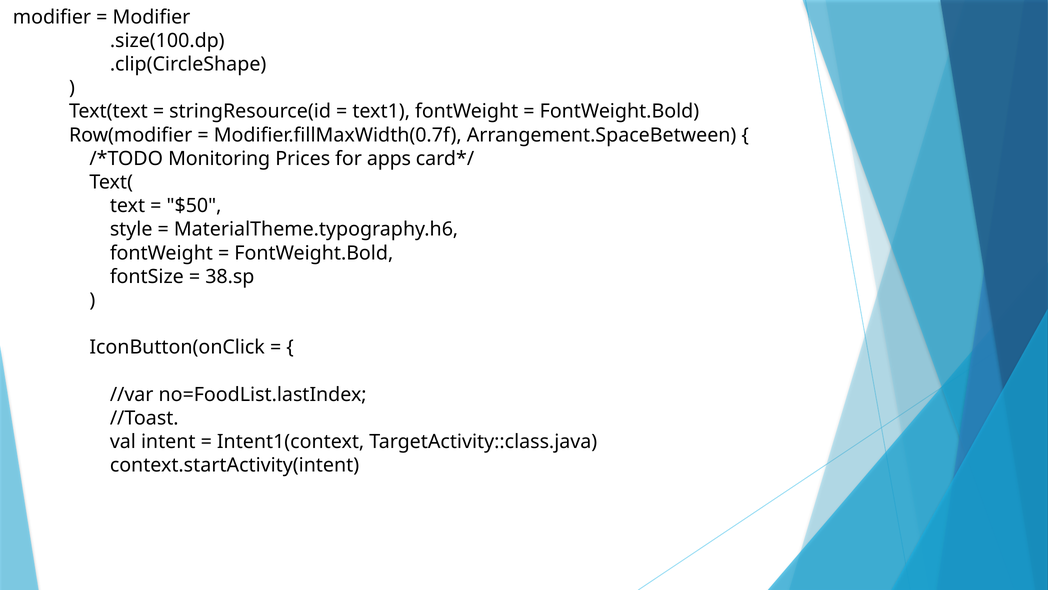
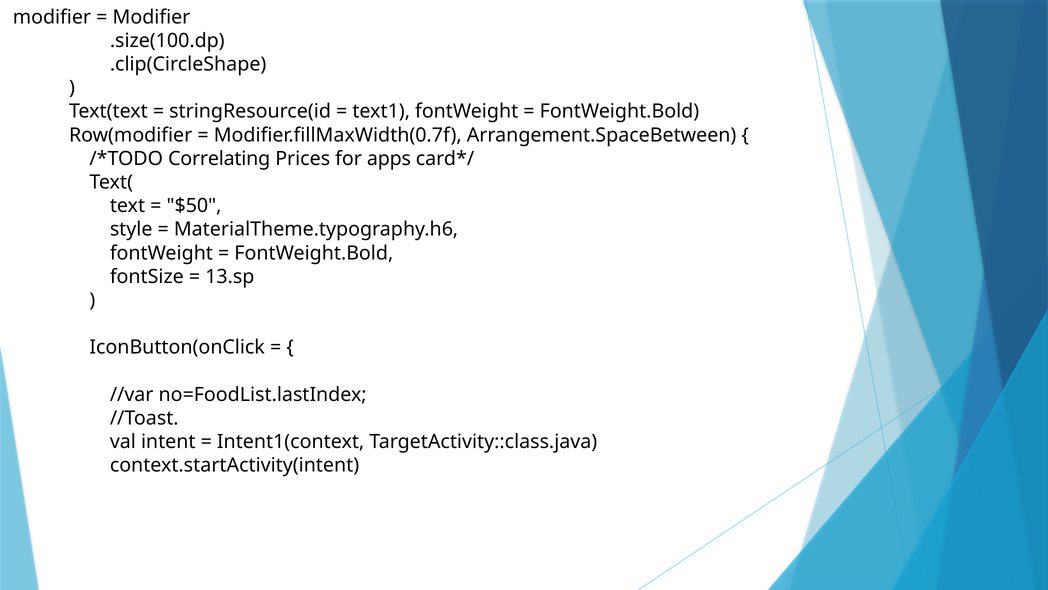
Monitoring: Monitoring -> Correlating (219, 158)
38.sp: 38.sp -> 13.sp (230, 276)
